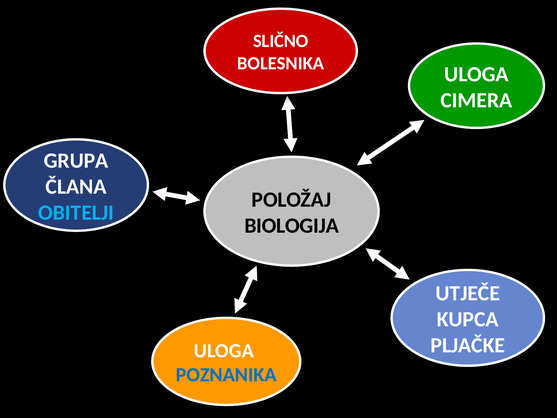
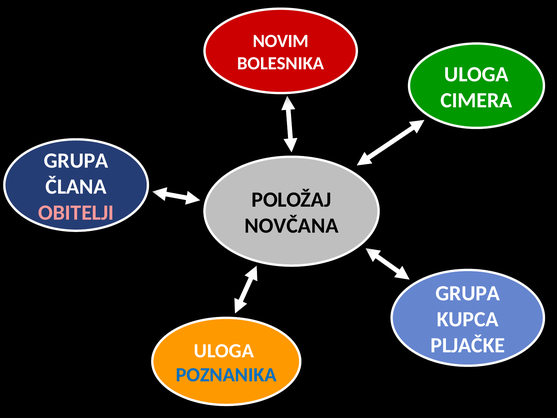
SLIČNO: SLIČNO -> NOVIM (281, 41)
OBITELJI colour: light blue -> pink (76, 212)
BIOLOGIJA: BIOLOGIJA -> NOVČANA (291, 226)
UTJEČE: UTJEČE -> GRUPA (468, 293)
